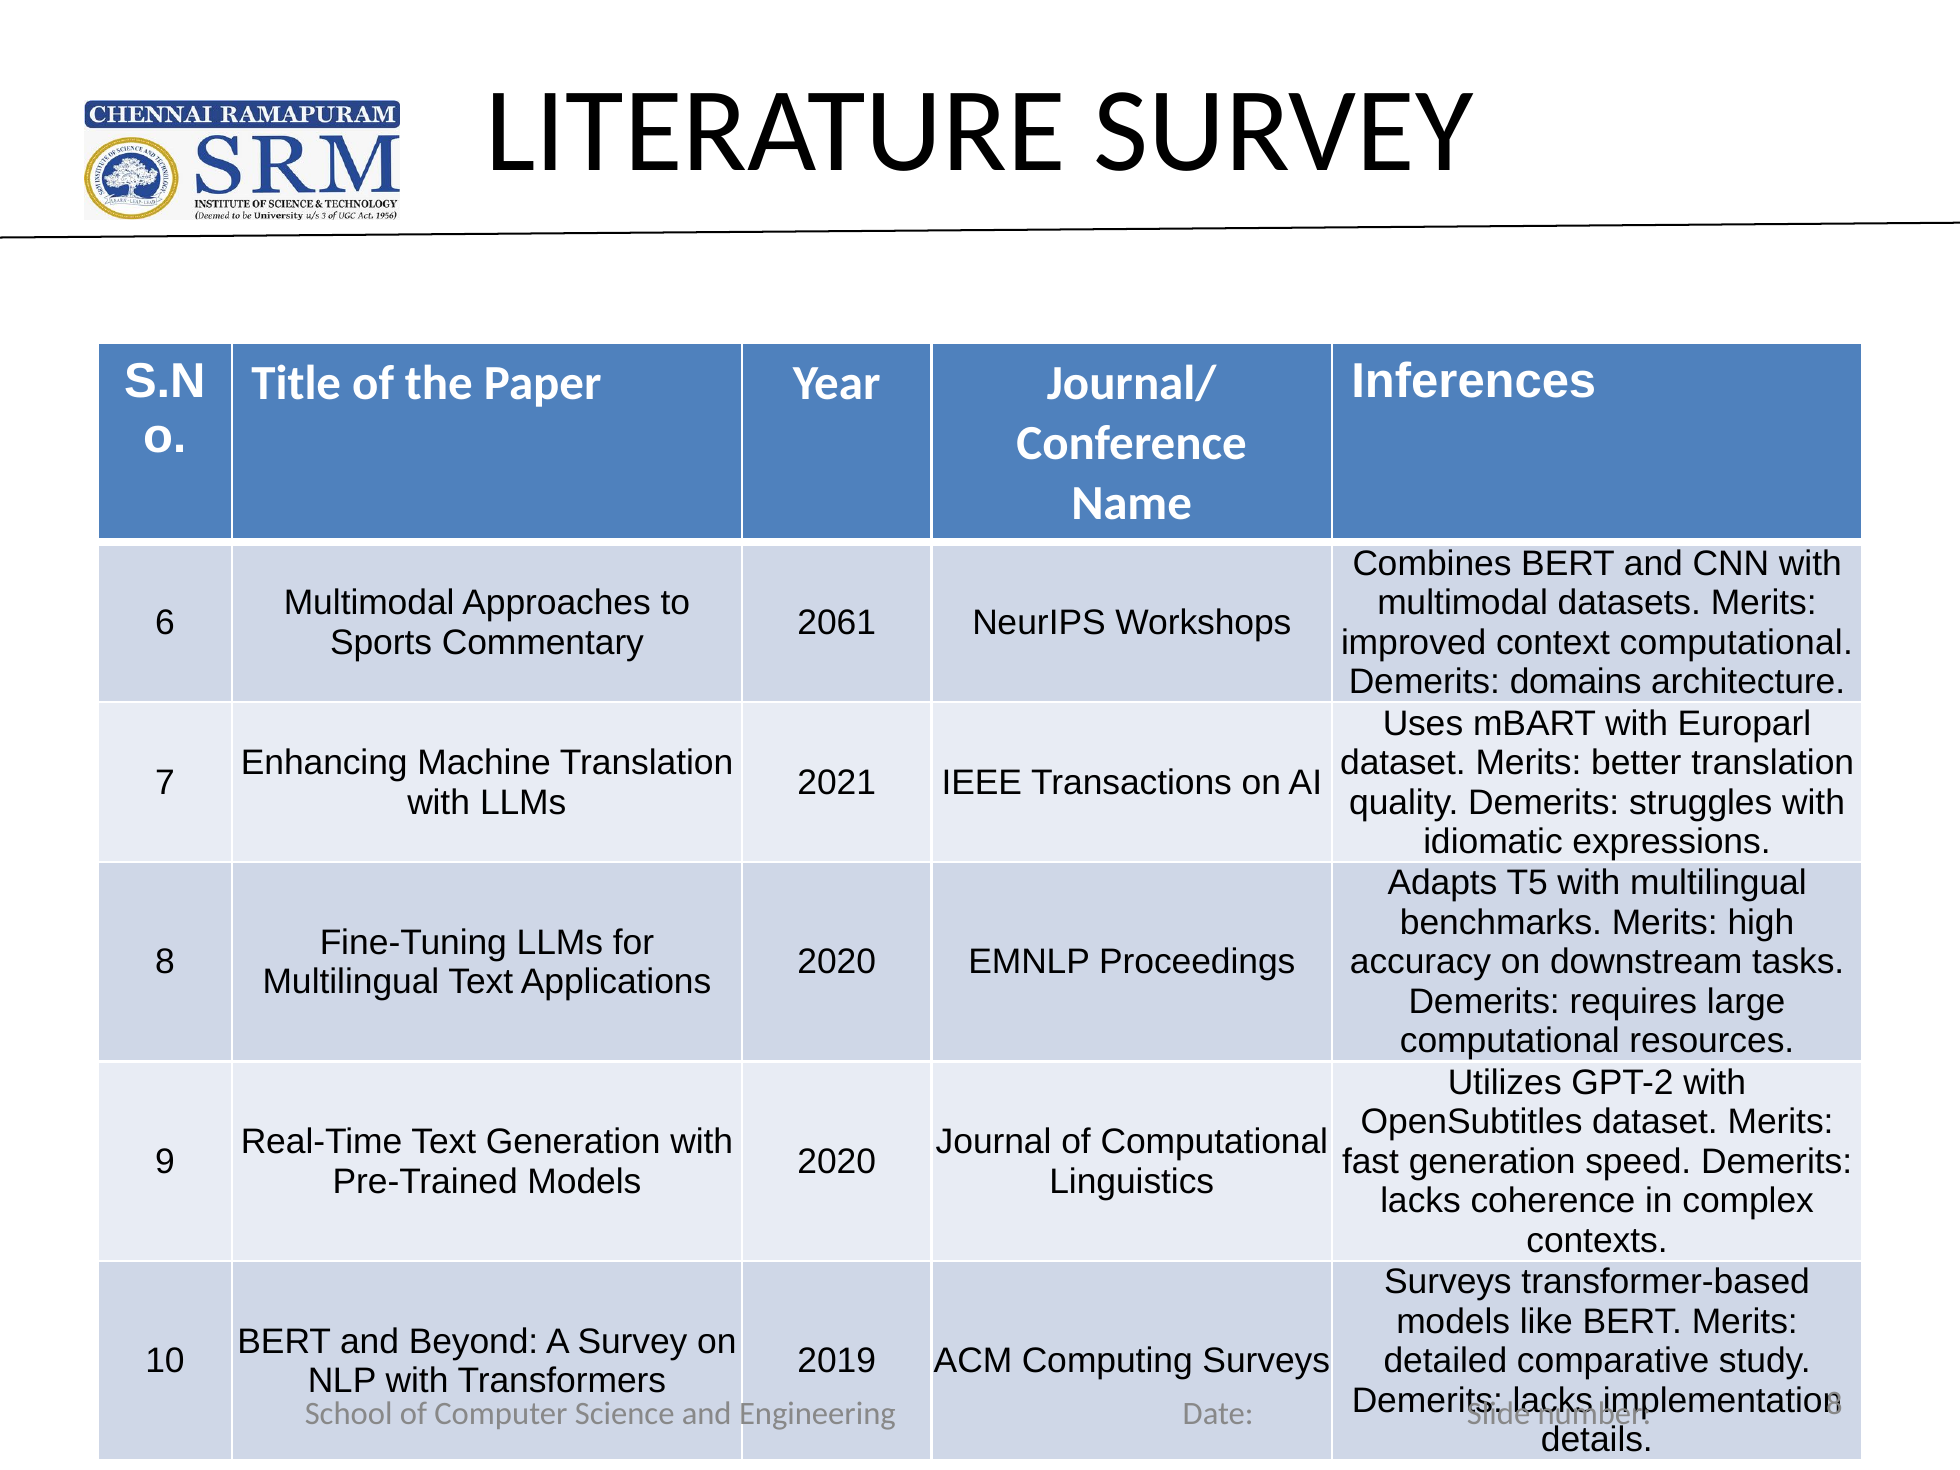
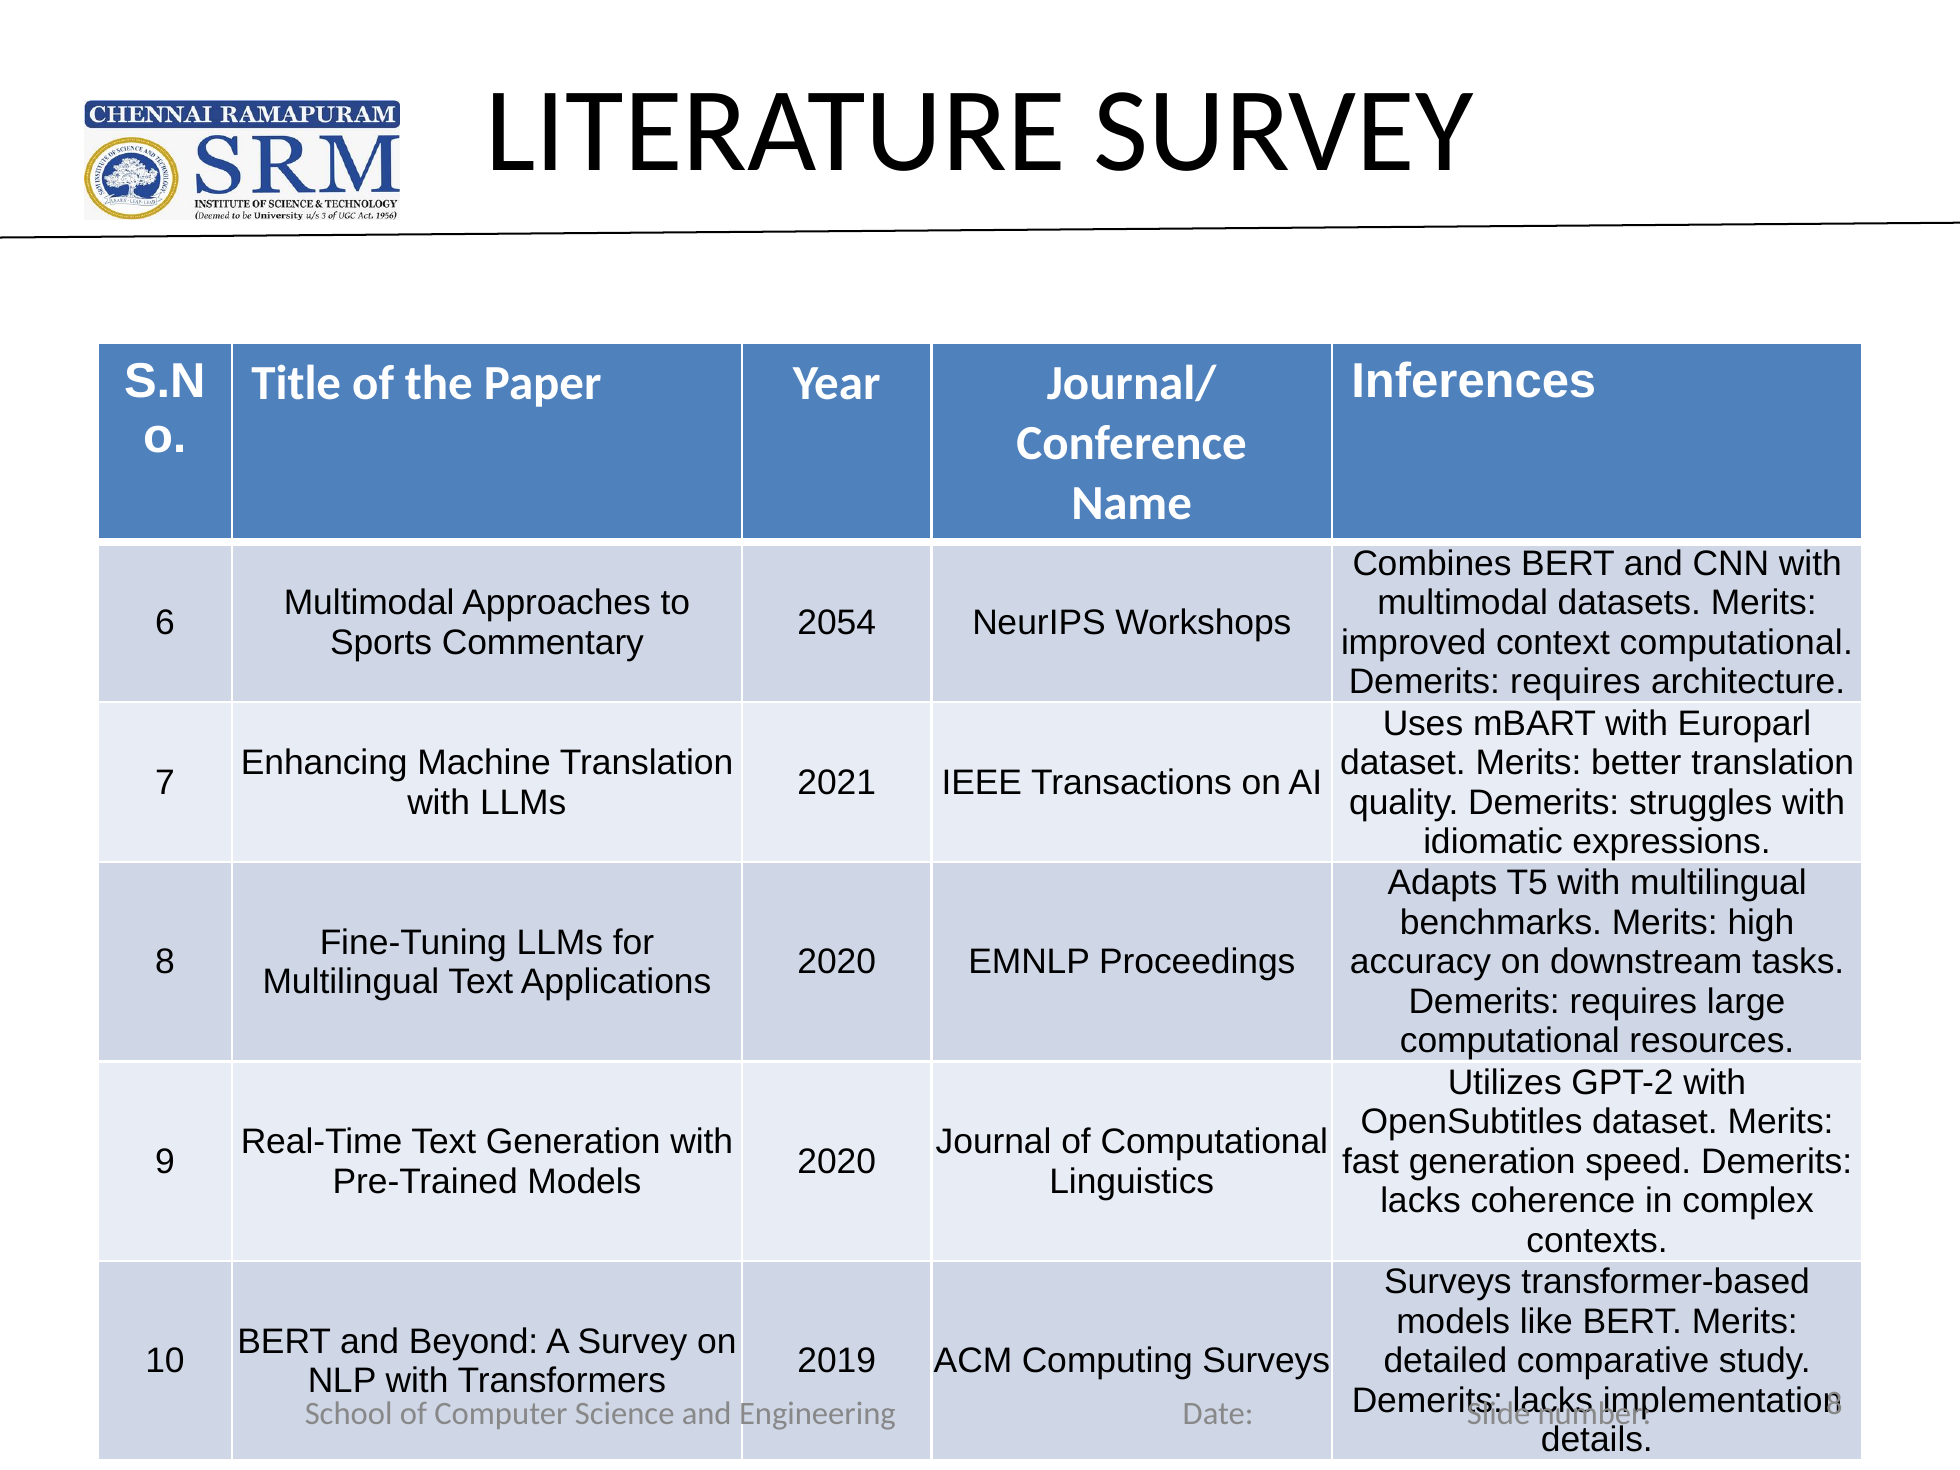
2061: 2061 -> 2054 (837, 623)
domains: domains -> requires (1575, 682)
